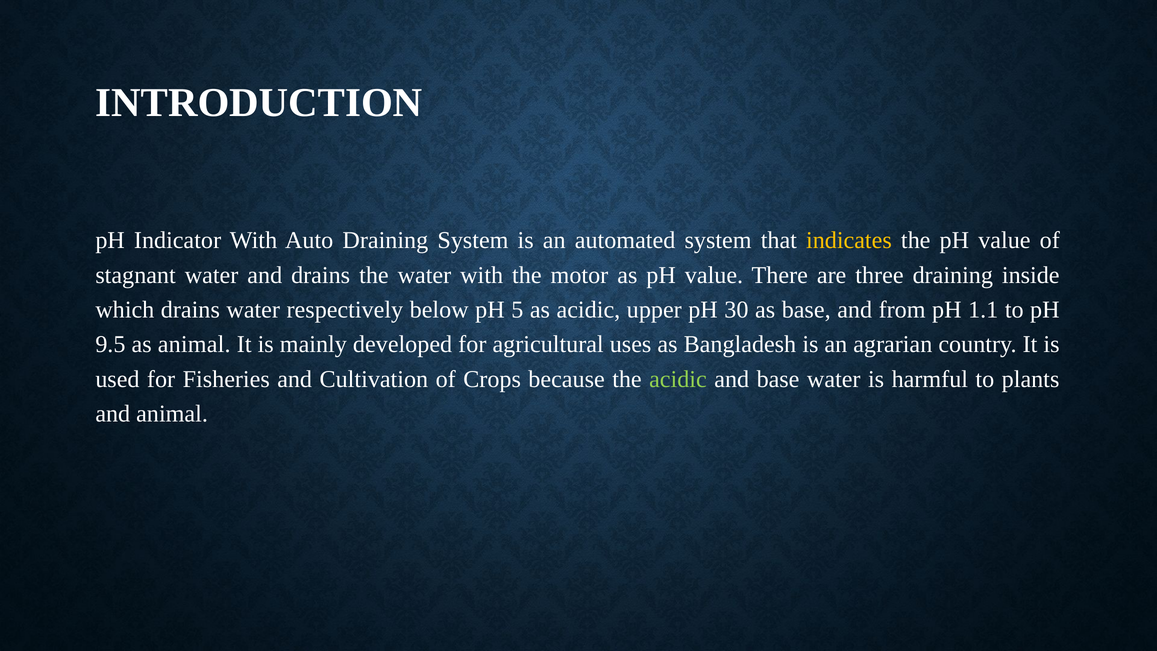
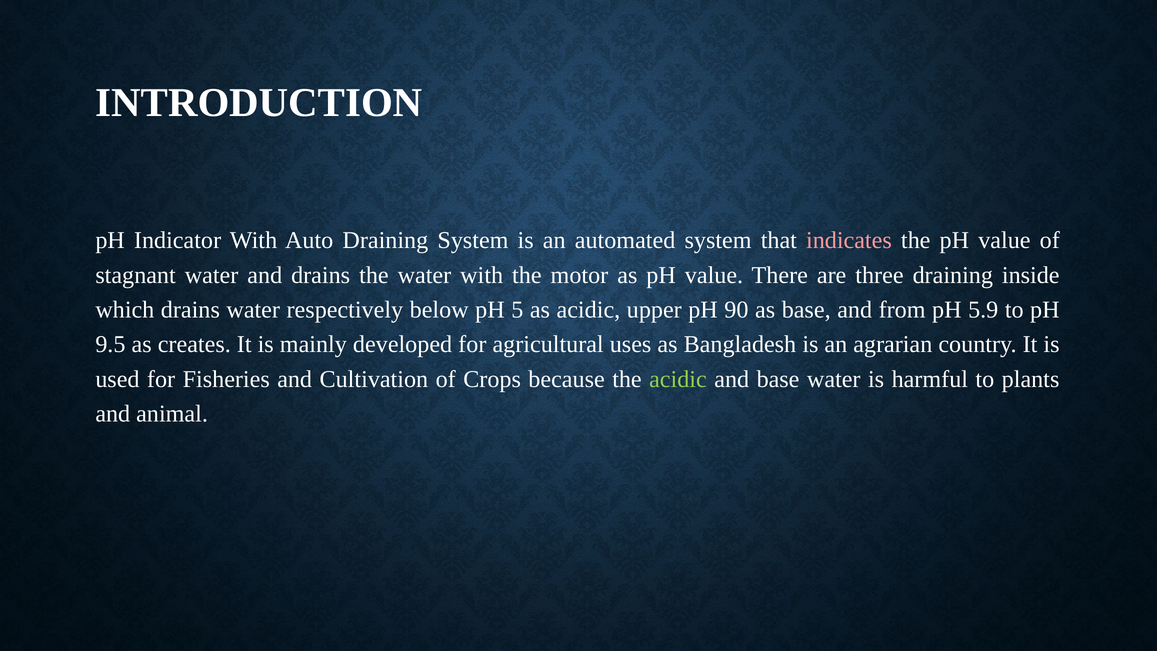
indicates colour: yellow -> pink (849, 240)
30: 30 -> 90 (736, 310)
1.1: 1.1 -> 5.9 (983, 310)
as animal: animal -> creates (194, 344)
